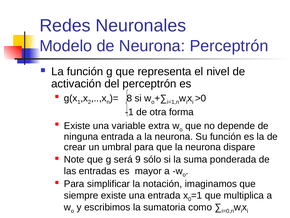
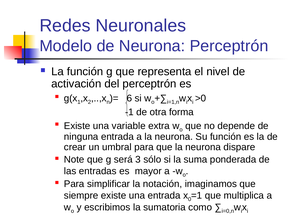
8: 8 -> 6 (129, 98)
9: 9 -> 3 (138, 159)
